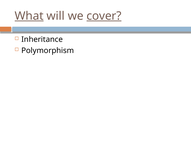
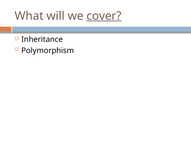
What underline: present -> none (29, 16)
